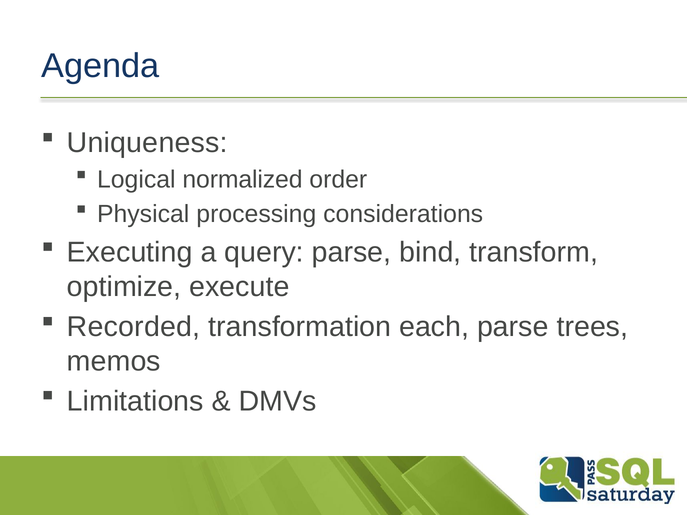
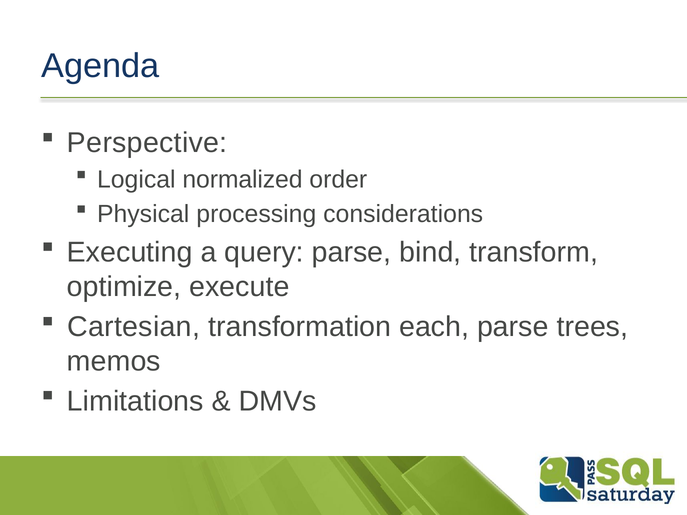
Uniqueness: Uniqueness -> Perspective (147, 143)
Recorded: Recorded -> Cartesian (134, 327)
